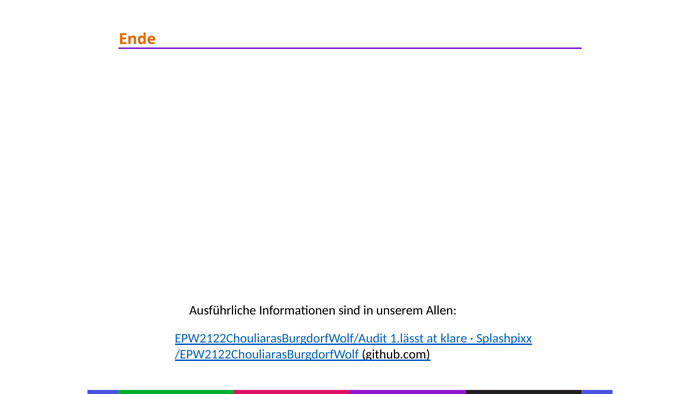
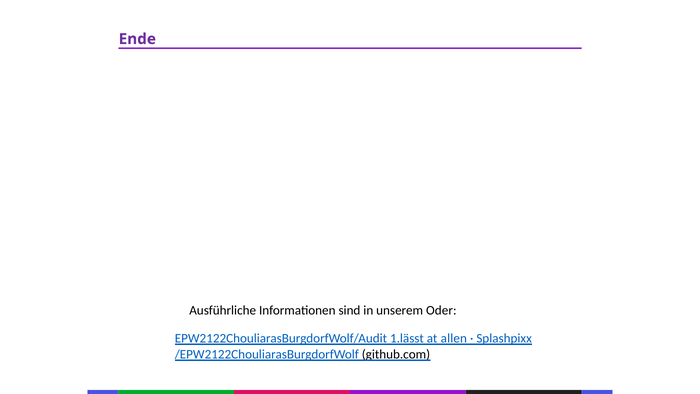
Ende colour: orange -> purple (137, 39)
Allen: Allen -> Oder (441, 310)
klare: klare -> allen (454, 338)
